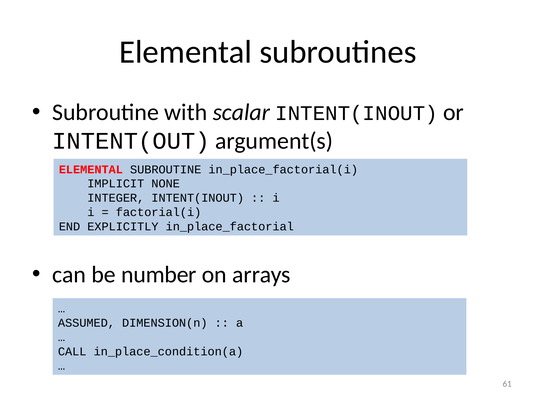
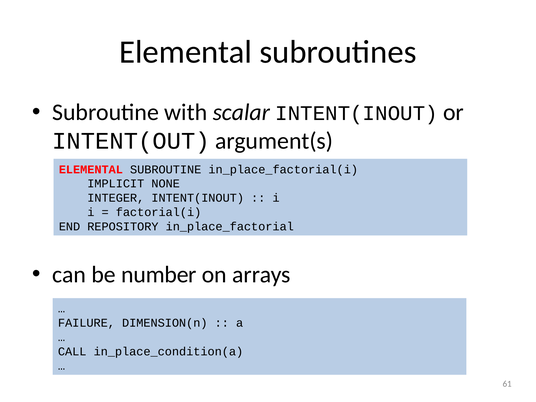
EXPLICITLY: EXPLICITLY -> REPOSITORY (123, 227)
ASSUMED: ASSUMED -> FAILURE (86, 323)
